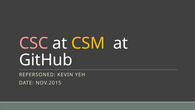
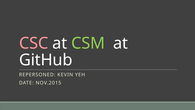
CSM colour: yellow -> light green (88, 43)
